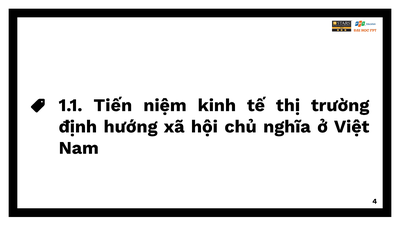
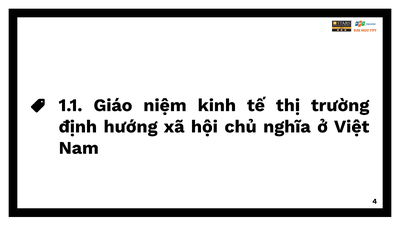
Tiến: Tiến -> Giáo (113, 105)
